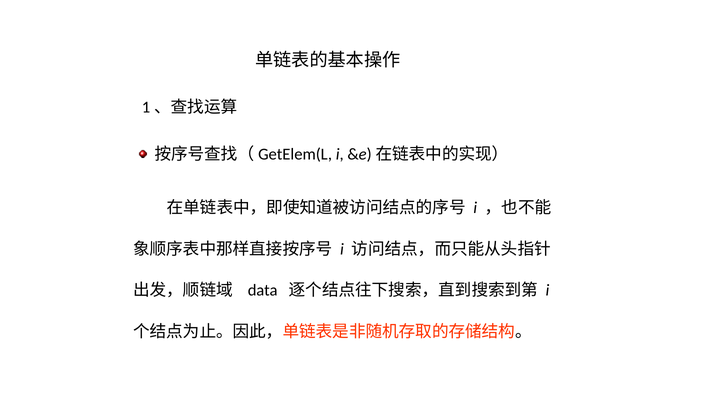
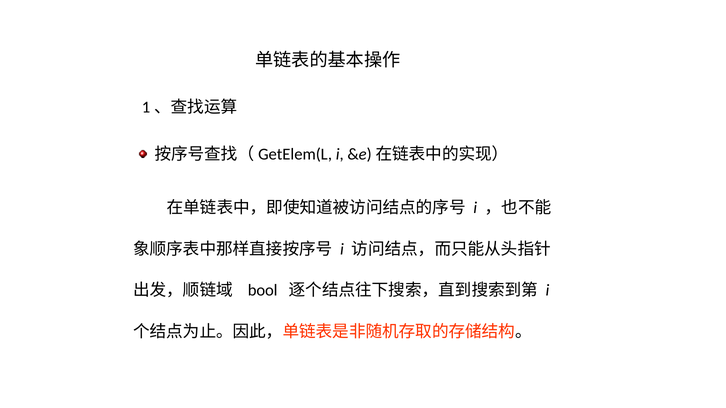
data: data -> bool (263, 291)
